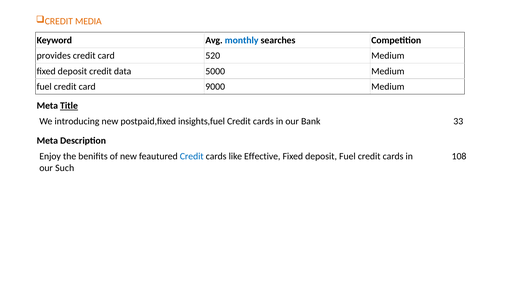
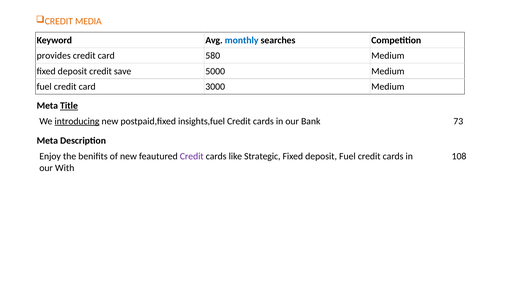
520: 520 -> 580 (213, 56)
data: data -> save (123, 71)
9000: 9000 -> 3000 (215, 87)
introducing underline: none -> present (77, 121)
33: 33 -> 73 (458, 121)
Credit colour: blue -> purple (192, 156)
Effective: Effective -> Strategic (262, 156)
Such: Such -> With (65, 168)
